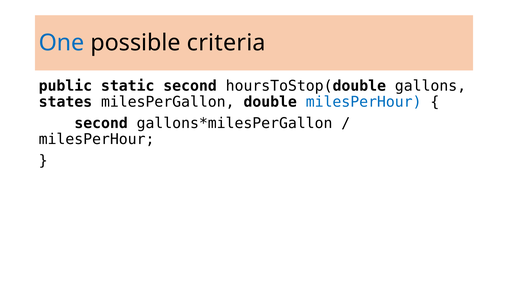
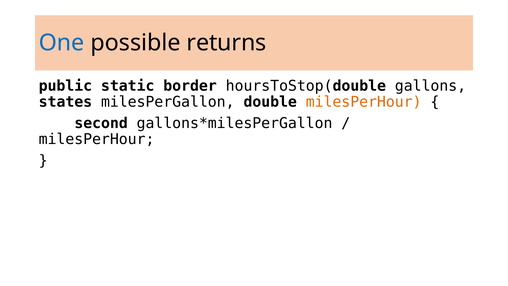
criteria: criteria -> returns (227, 43)
static second: second -> border (190, 86)
milesPerHour colour: blue -> orange (364, 102)
